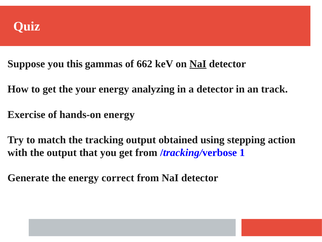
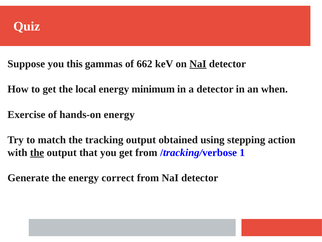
your: your -> local (86, 89)
analyzing: analyzing -> minimum (153, 89)
track: track -> when (274, 89)
the underline: none -> present (37, 152)
